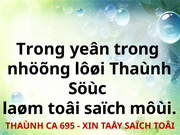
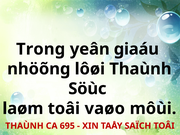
yeân trong: trong -> giaáu (136, 49)
toâi saïch: saïch -> vaøo (105, 109)
